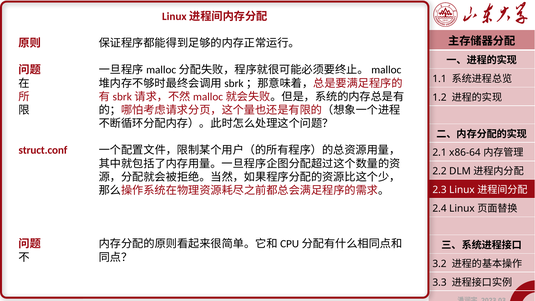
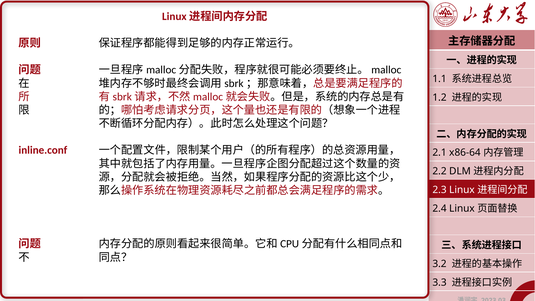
struct.conf: struct.conf -> inline.conf (43, 150)
